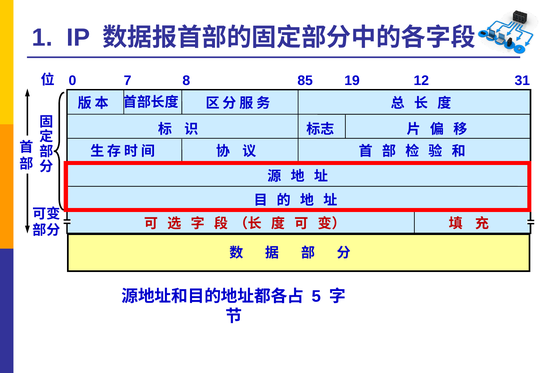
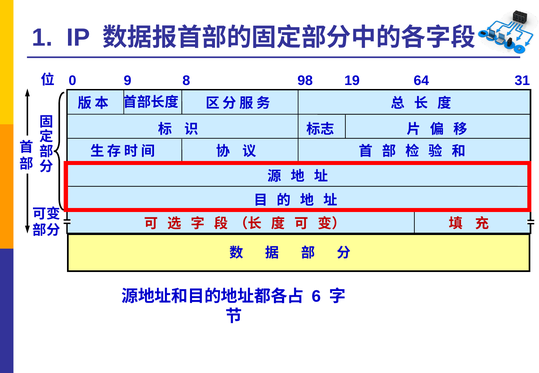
7: 7 -> 9 (128, 81)
85: 85 -> 98 (305, 81)
12: 12 -> 64 (421, 81)
5: 5 -> 6 (316, 296)
